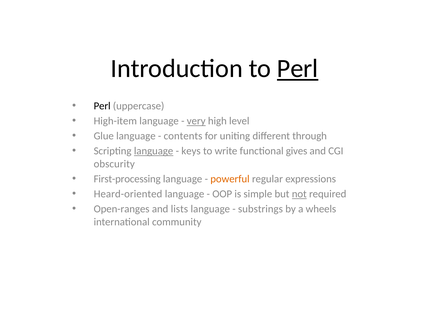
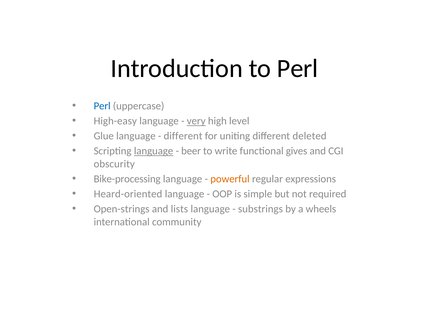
Perl underline: present -> none (298, 68)
Perl colour: black -> blue (102, 106)
High-item: High-item -> High-easy (115, 121)
contents: contents -> different (183, 136)
through: through -> deleted (310, 136)
keys: keys -> beer (191, 151)
First-processing: First-processing -> Bike-processing (127, 179)
not underline: present -> none (299, 194)
Open-ranges: Open-ranges -> Open-strings (122, 209)
